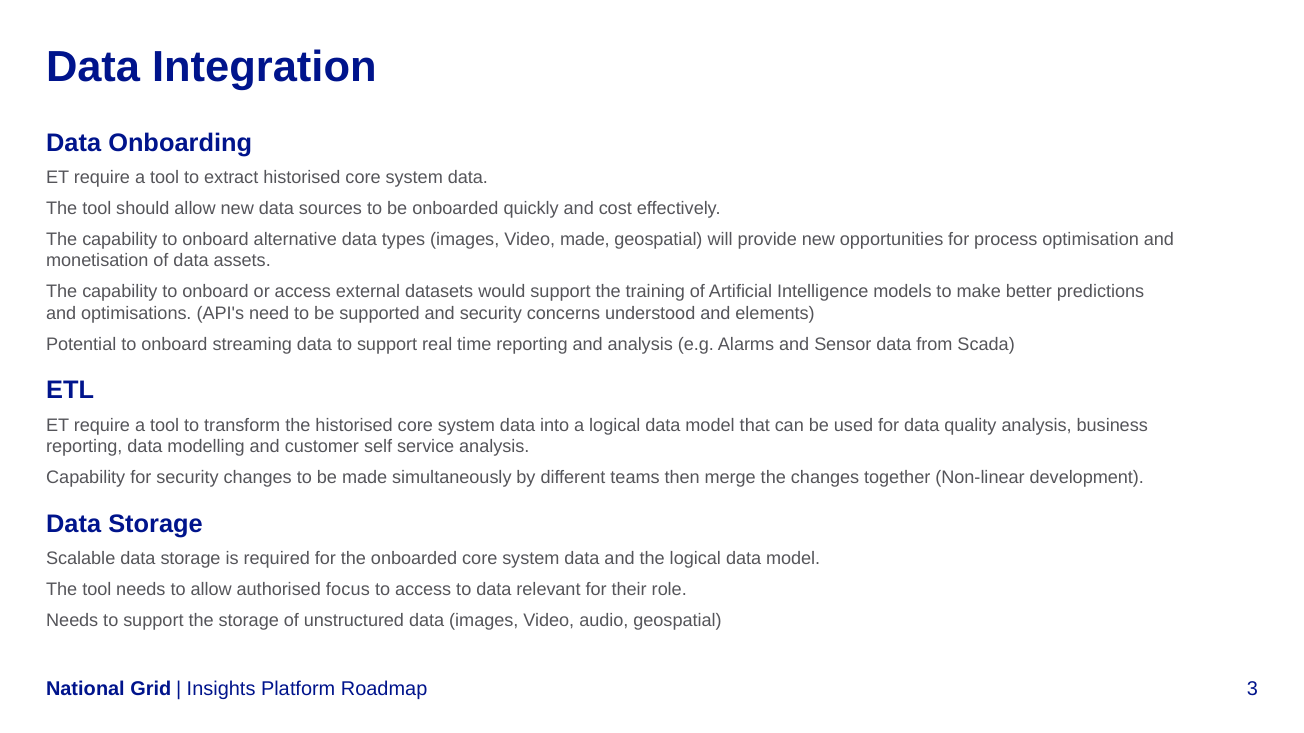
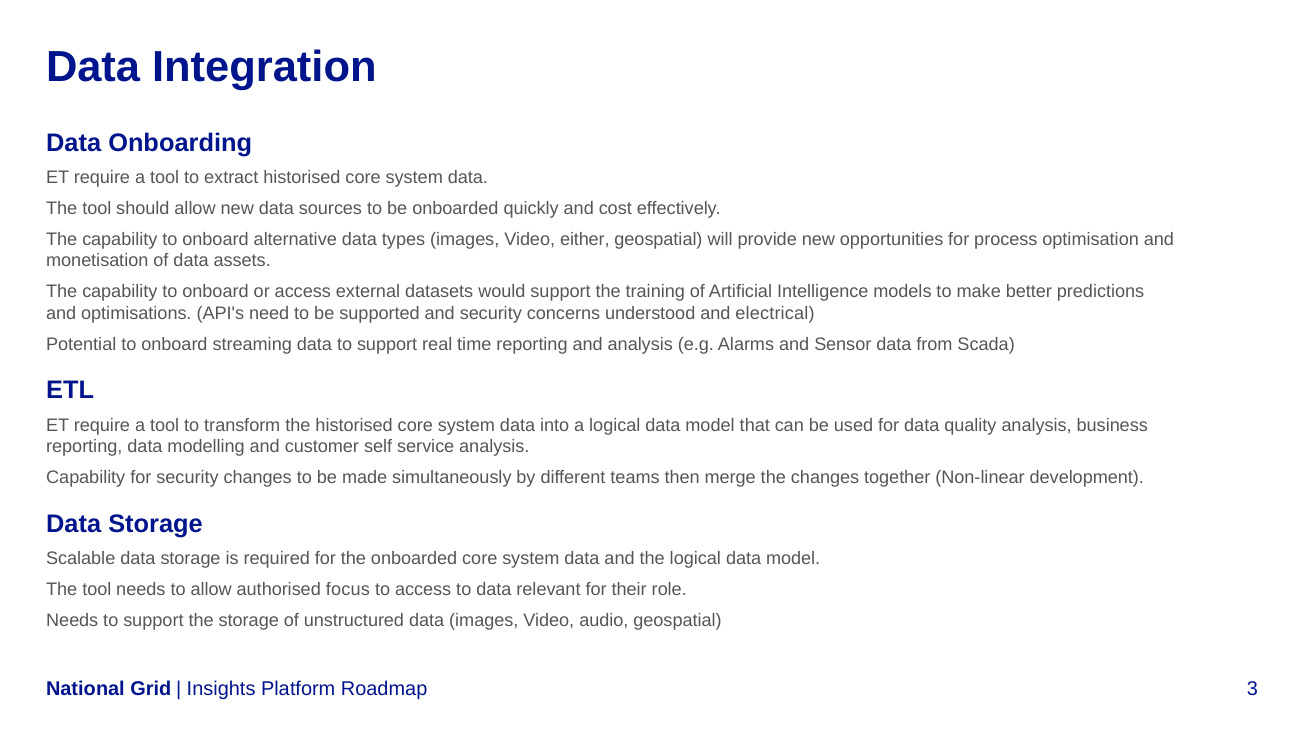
Video made: made -> either (585, 239)
elements: elements -> electrical (775, 314)
